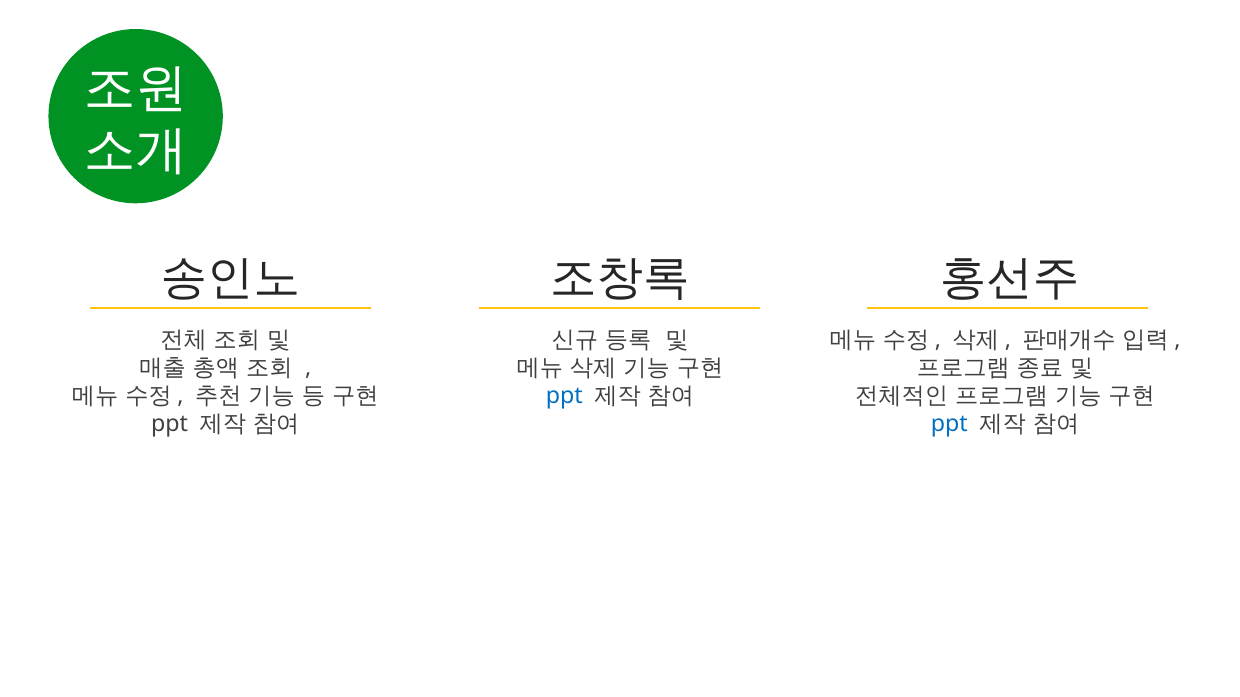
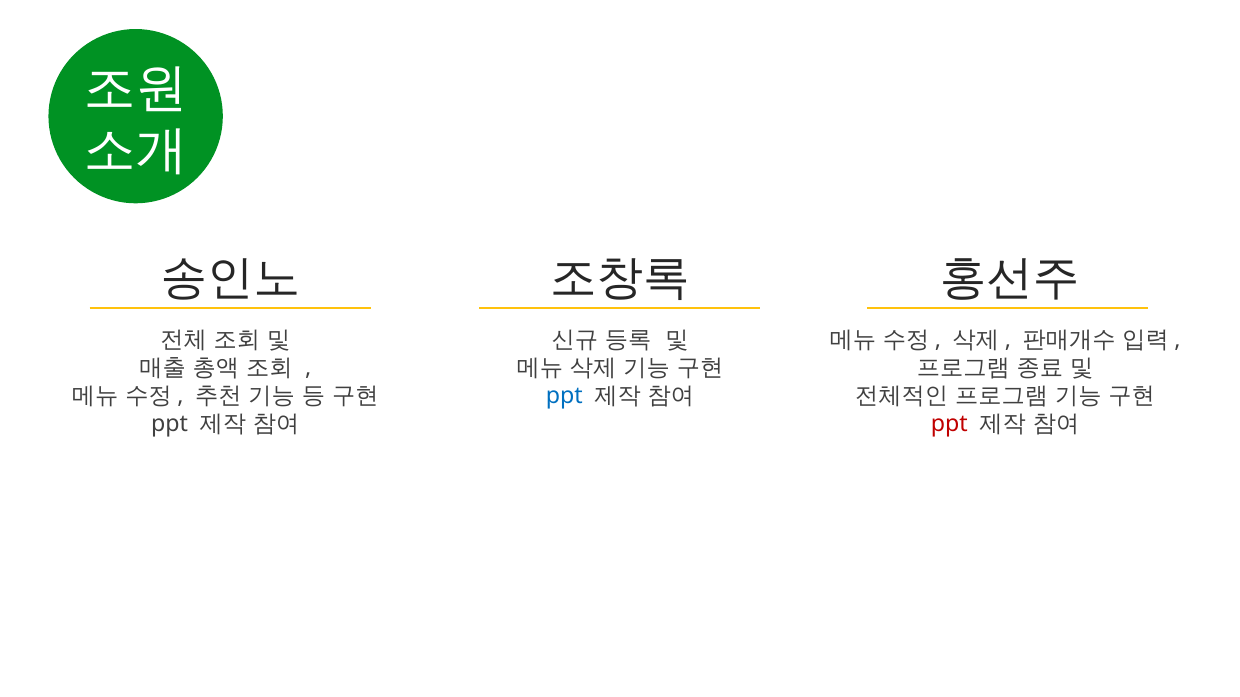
ppt colour: blue -> red (949, 424)
